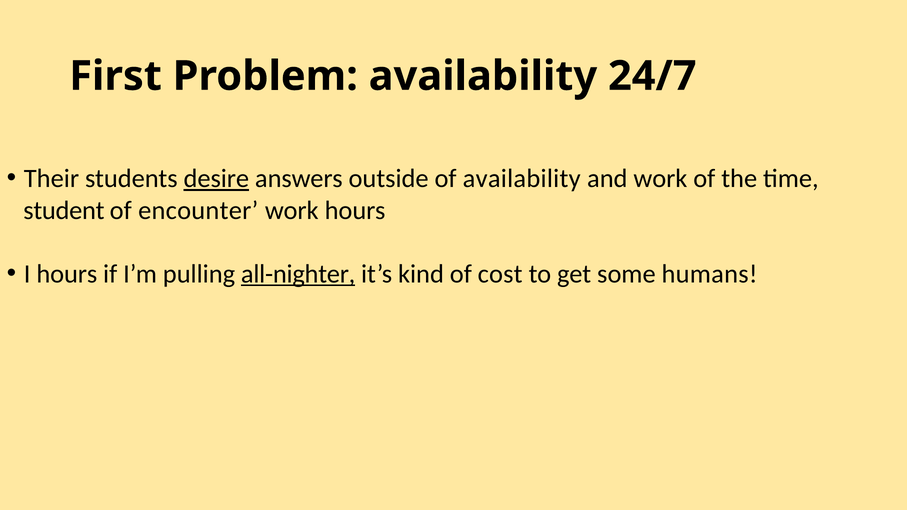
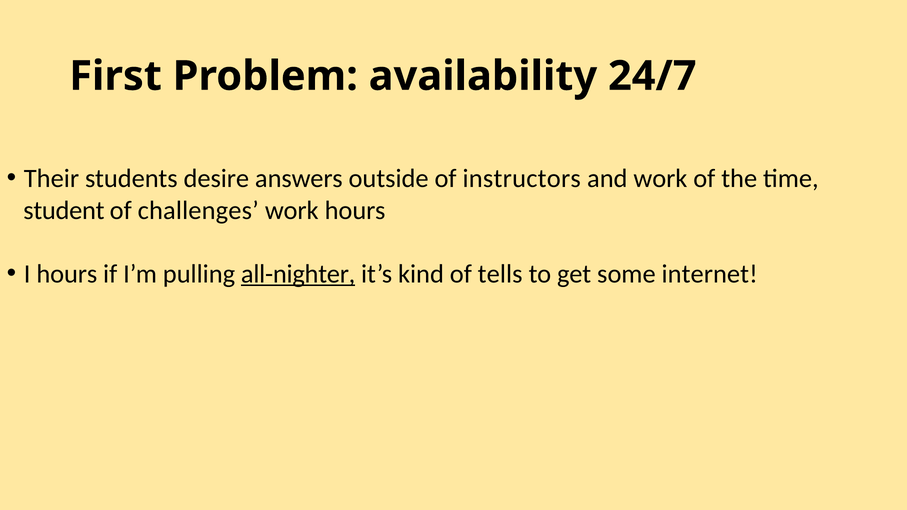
desire underline: present -> none (216, 179)
of availability: availability -> instructors (522, 179)
encounter: encounter -> challenges (198, 210)
cost: cost -> tells (500, 274)
humans: humans -> internet (710, 274)
